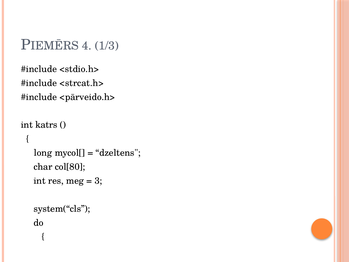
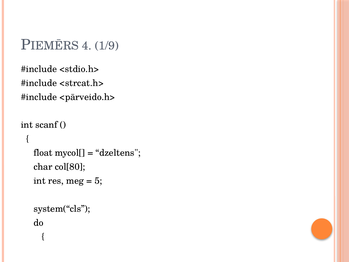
1/3: 1/3 -> 1/9 (107, 46)
katrs: katrs -> scanf (46, 125)
long: long -> float (43, 153)
3: 3 -> 5 (98, 181)
